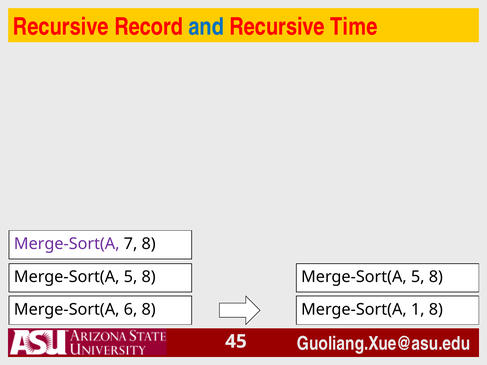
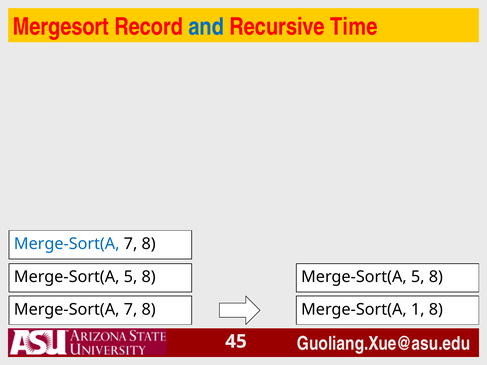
Recursive: Recursive -> Mergesort (61, 27)
Merge-Sort(A colour: purple -> blue (67, 244)
6: 6 -> 7 (131, 310)
